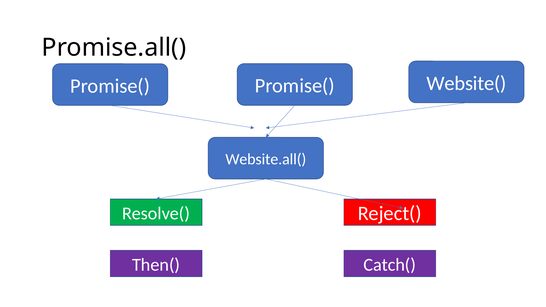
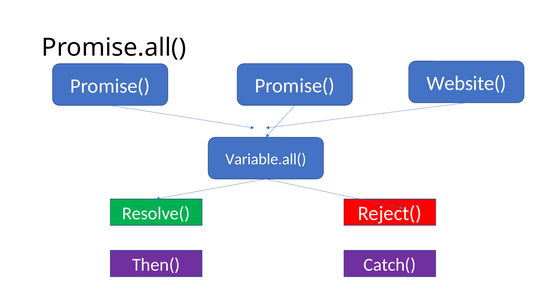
Website.all(: Website.all( -> Variable.all( (266, 159)
